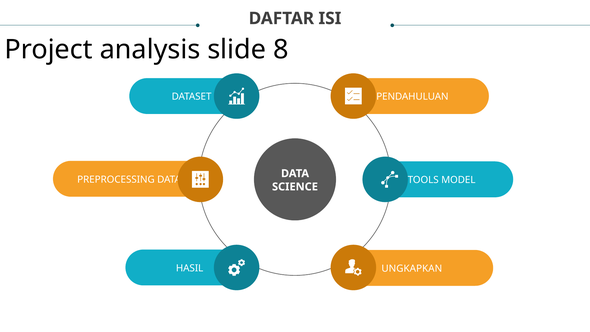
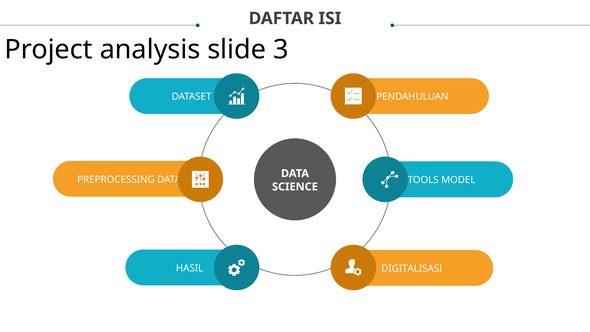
8: 8 -> 3 (281, 50)
UNGKAPKAN: UNGKAPKAN -> DIGITALISASI (412, 268)
